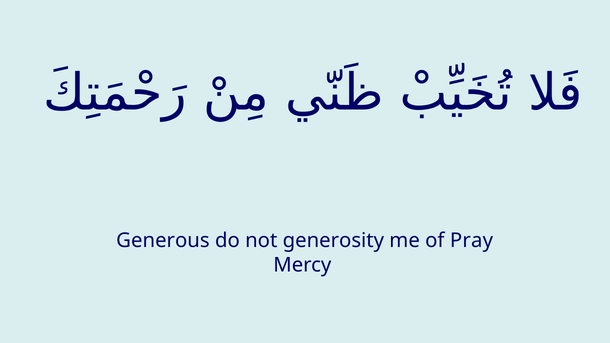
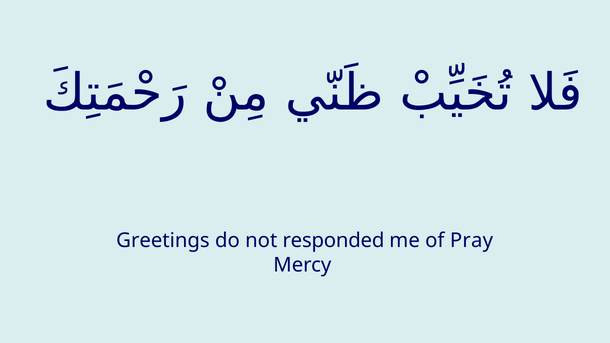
Generous: Generous -> Greetings (163, 241)
generosity: generosity -> responded (333, 241)
